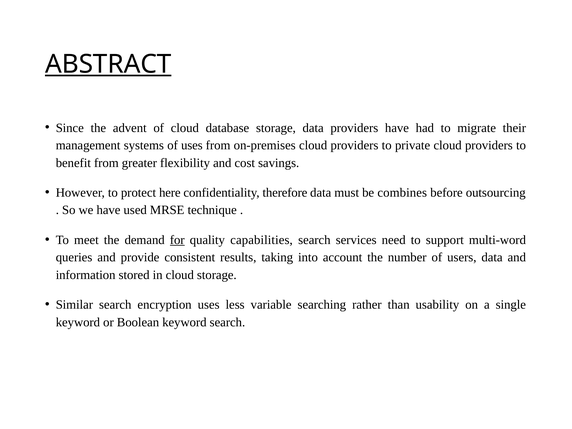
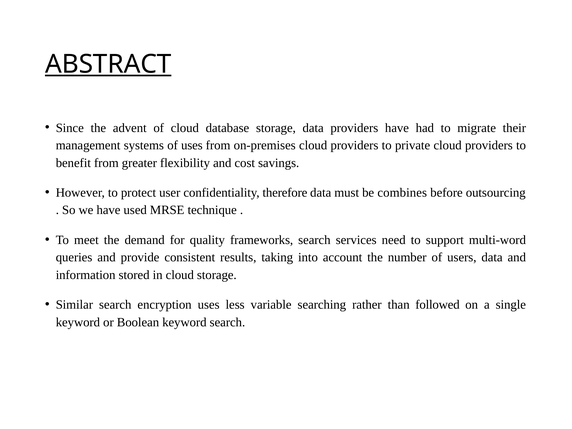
here: here -> user (170, 193)
for underline: present -> none (177, 240)
capabilities: capabilities -> frameworks (262, 240)
usability: usability -> followed (437, 305)
